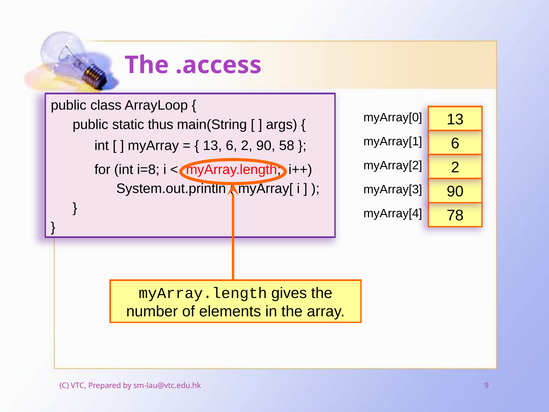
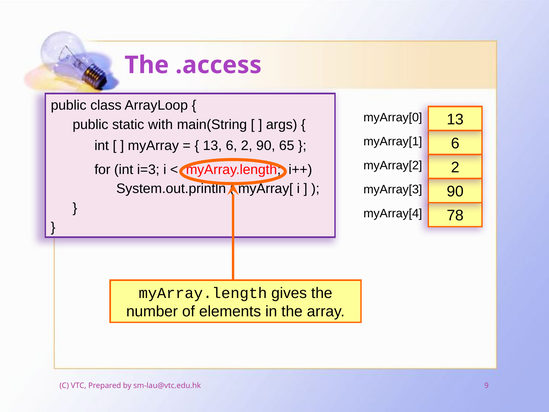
thus: thus -> with (160, 125)
58: 58 -> 65 (287, 146)
i=8: i=8 -> i=3 (148, 169)
